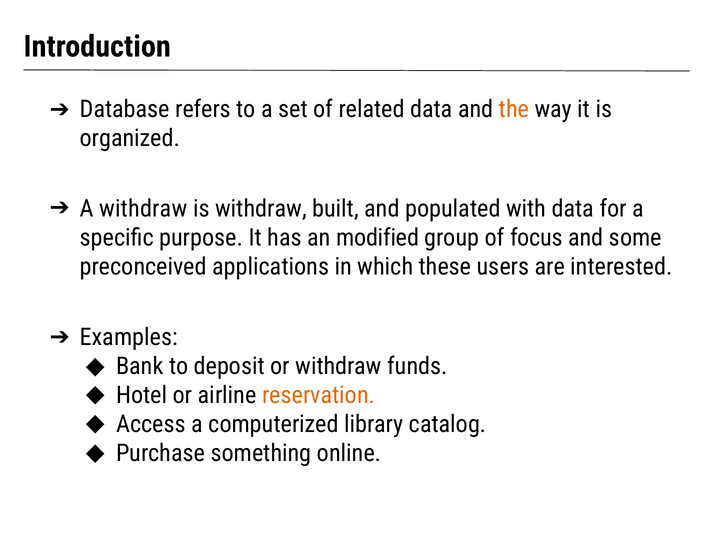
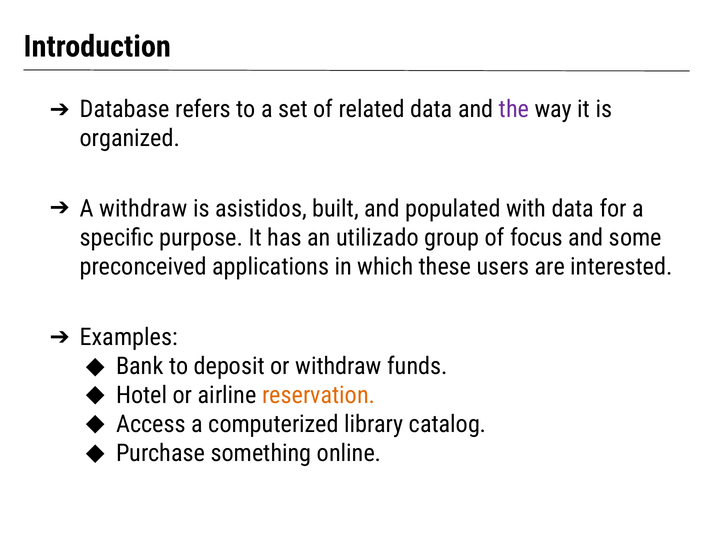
the colour: orange -> purple (514, 109)
is withdraw: withdraw -> asistidos (261, 209)
modified: modified -> utilizado (377, 238)
